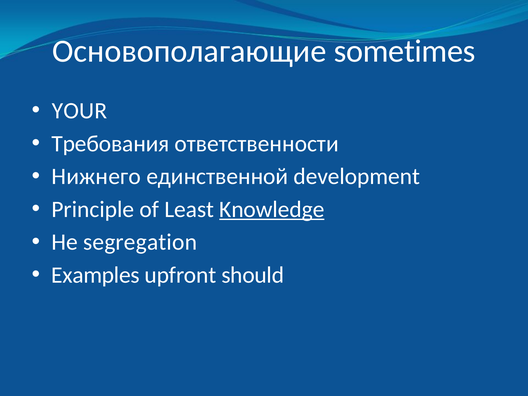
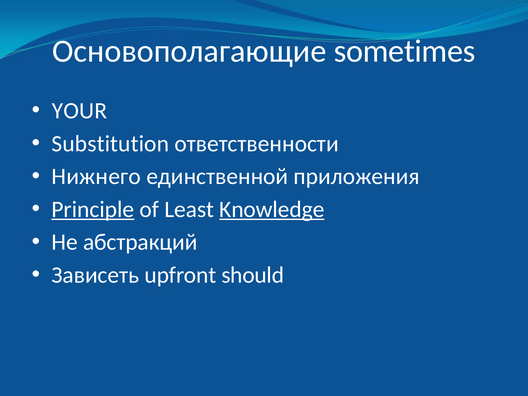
Требования: Требования -> Substitution (110, 144)
development: development -> приложения (357, 176)
Principle underline: none -> present (93, 209)
segregation: segregation -> абстракций (140, 242)
Examples: Examples -> Зависеть (95, 275)
